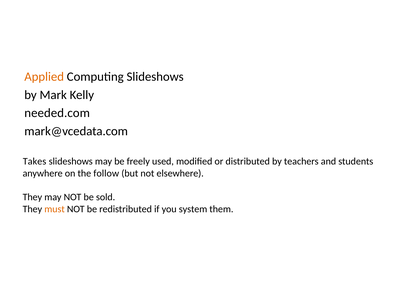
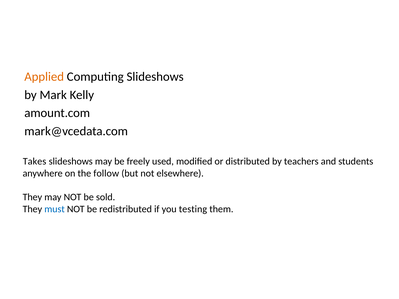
needed.com: needed.com -> amount.com (57, 113)
must colour: orange -> blue (55, 209)
system: system -> testing (193, 209)
